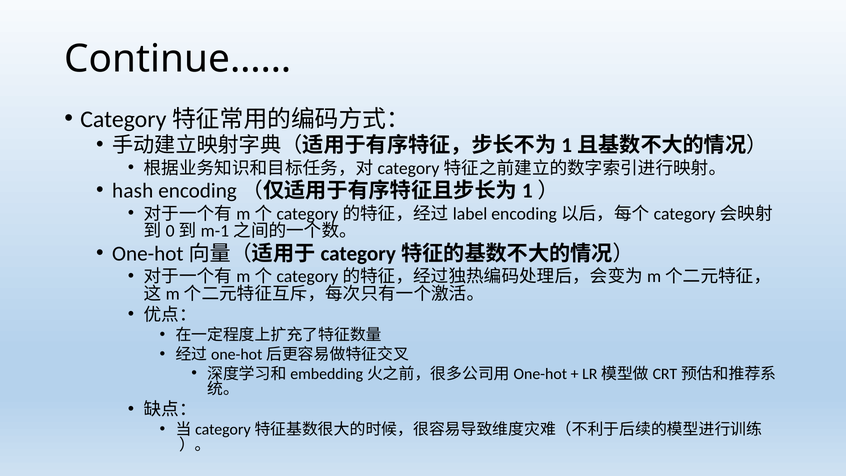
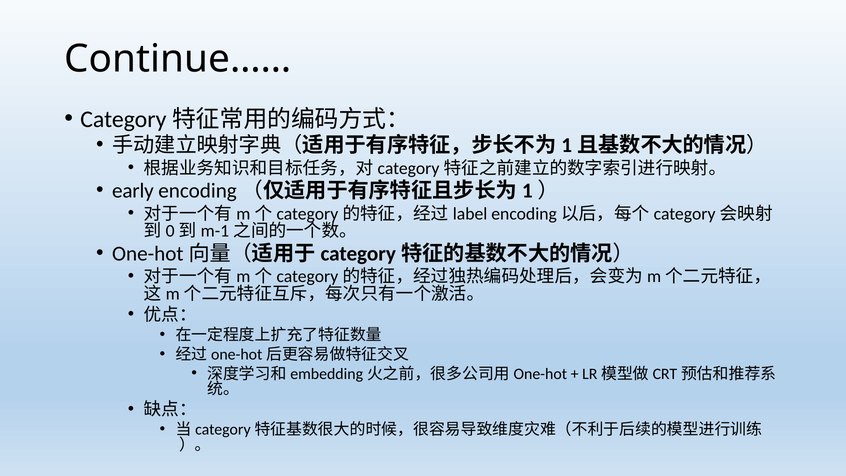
hash: hash -> early (133, 191)
